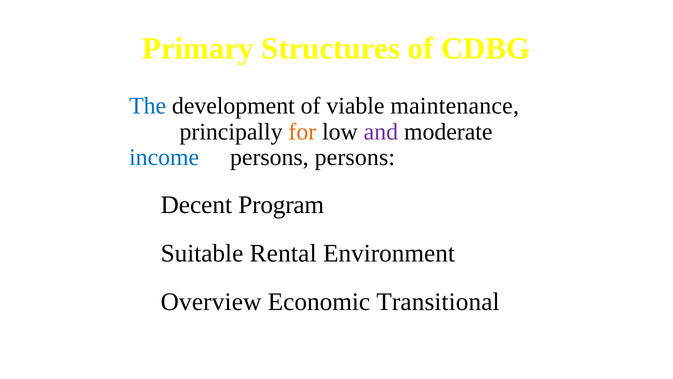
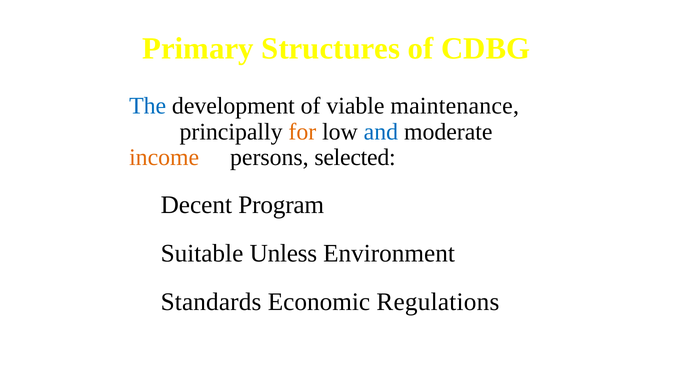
and colour: purple -> blue (381, 131)
income colour: blue -> orange (164, 157)
persons persons: persons -> selected (355, 157)
Rental: Rental -> Unless (283, 253)
Overview: Overview -> Standards (211, 302)
Transitional: Transitional -> Regulations (438, 302)
